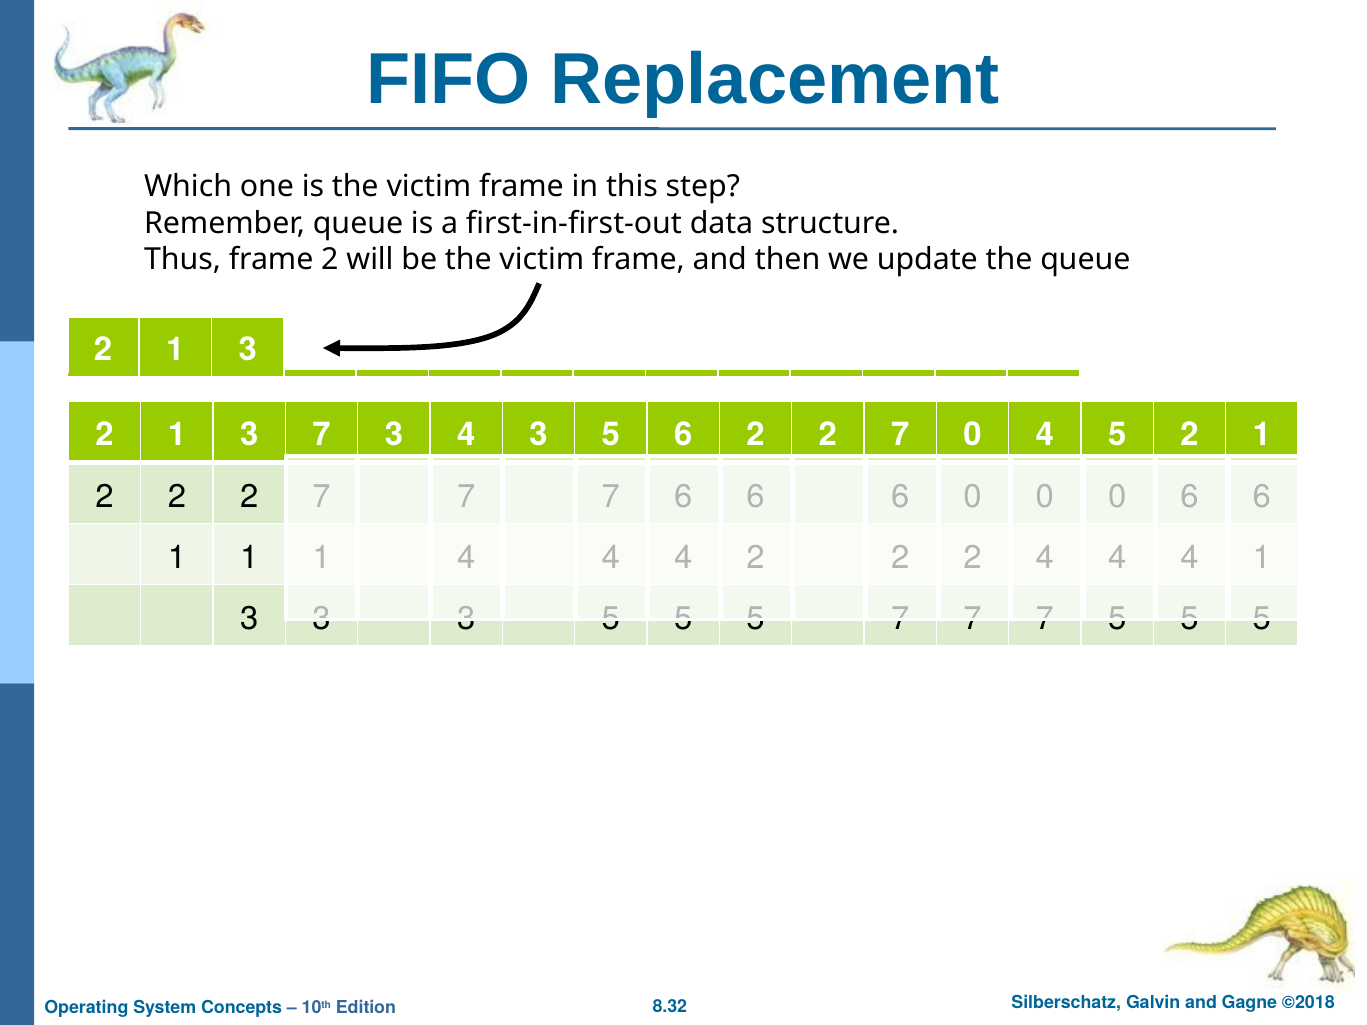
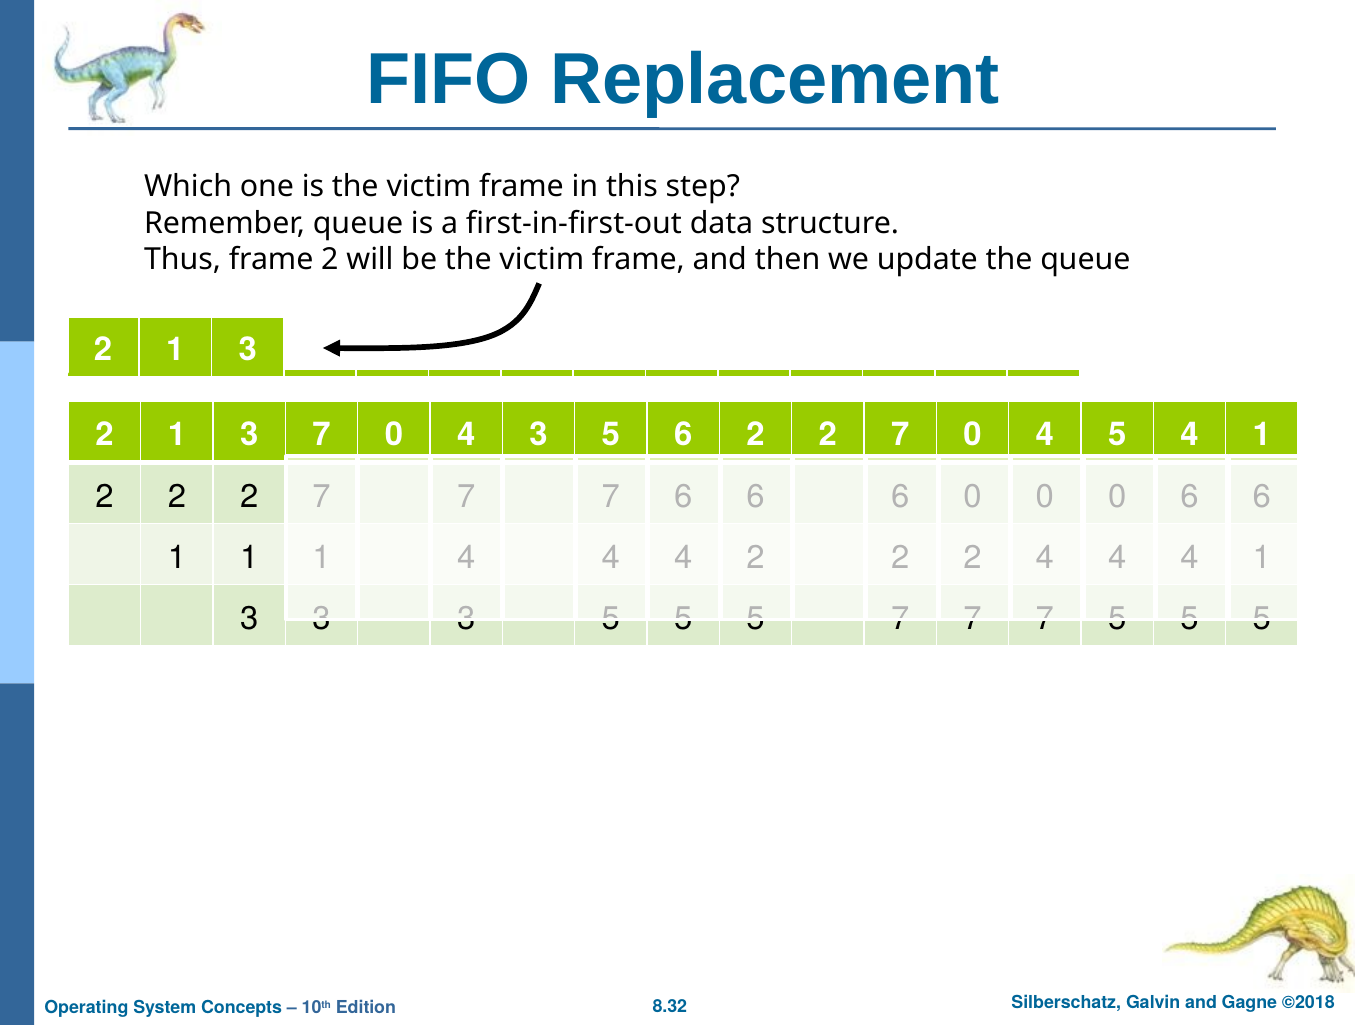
3 7 3: 3 -> 0 (394, 435)
5 2: 2 -> 4 (1190, 435)
